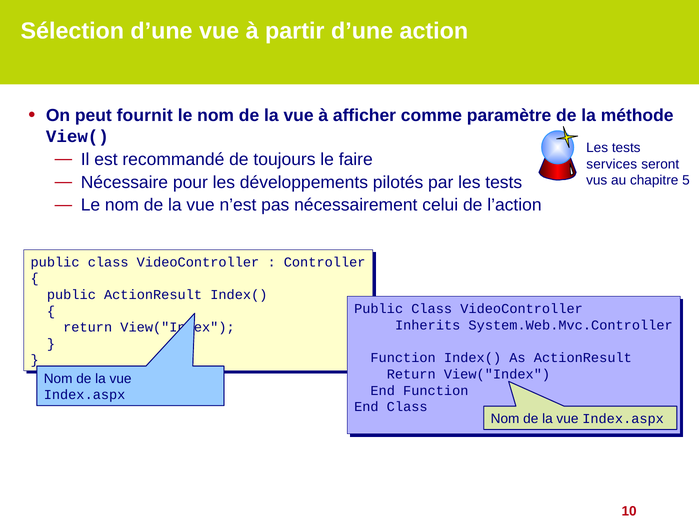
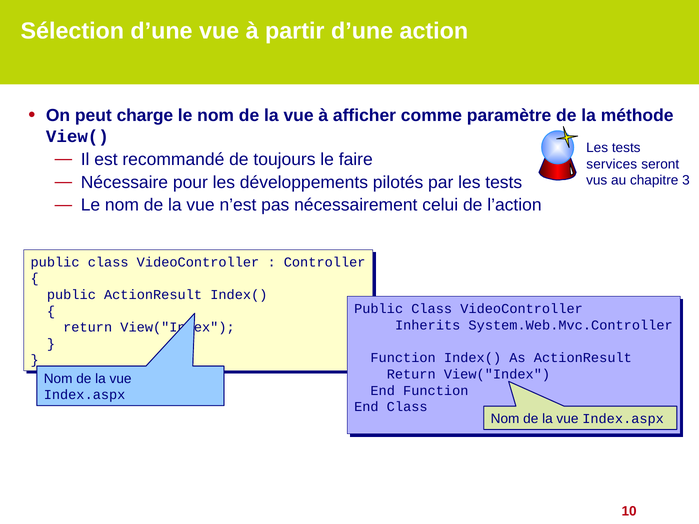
fournit: fournit -> charge (145, 116)
5: 5 -> 3 (686, 181)
